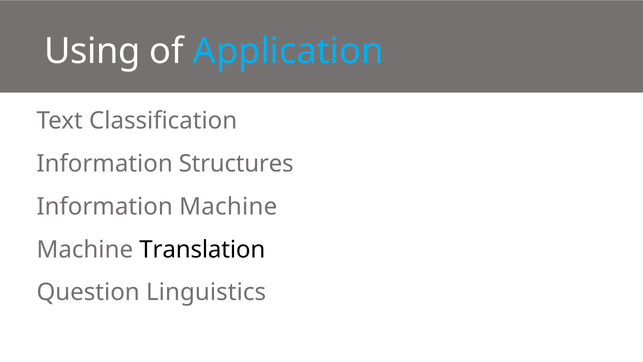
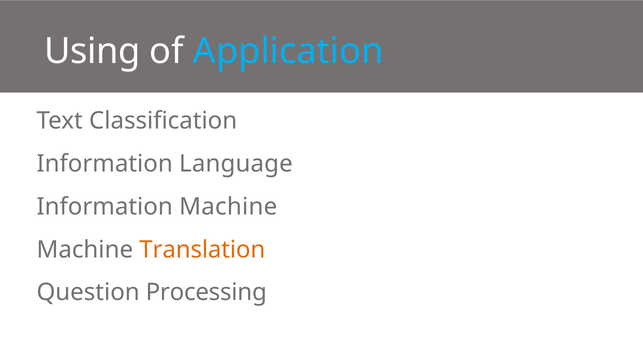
Structures: Structures -> Language (236, 164)
Translation colour: black -> orange (202, 249)
Linguistics: Linguistics -> Processing (206, 292)
